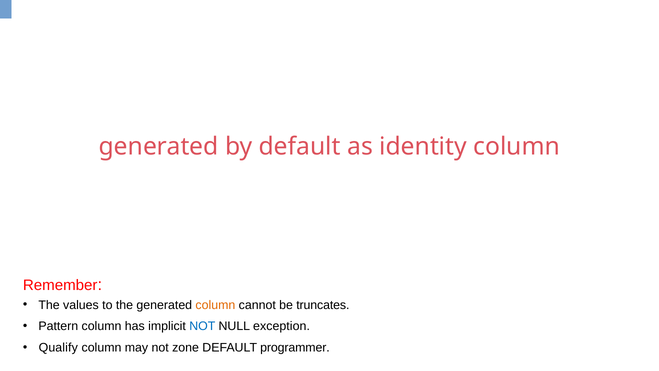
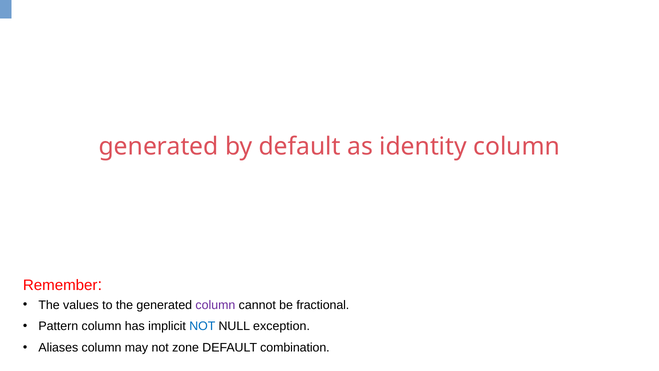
column colour: orange -> purple (215, 305)
truncates: truncates -> fractional (323, 305)
Qualify: Qualify -> Aliases (58, 348)
programmer: programmer -> combination (295, 348)
